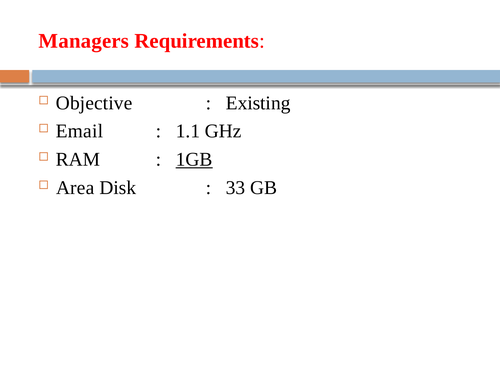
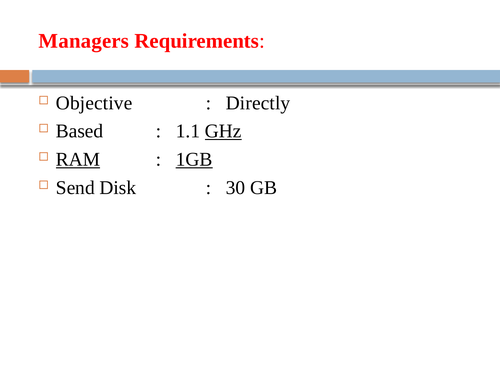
Existing: Existing -> Directly (258, 103)
Email: Email -> Based (80, 131)
GHz underline: none -> present (223, 131)
RAM underline: none -> present (78, 159)
Area: Area -> Send (75, 188)
33: 33 -> 30 (236, 188)
